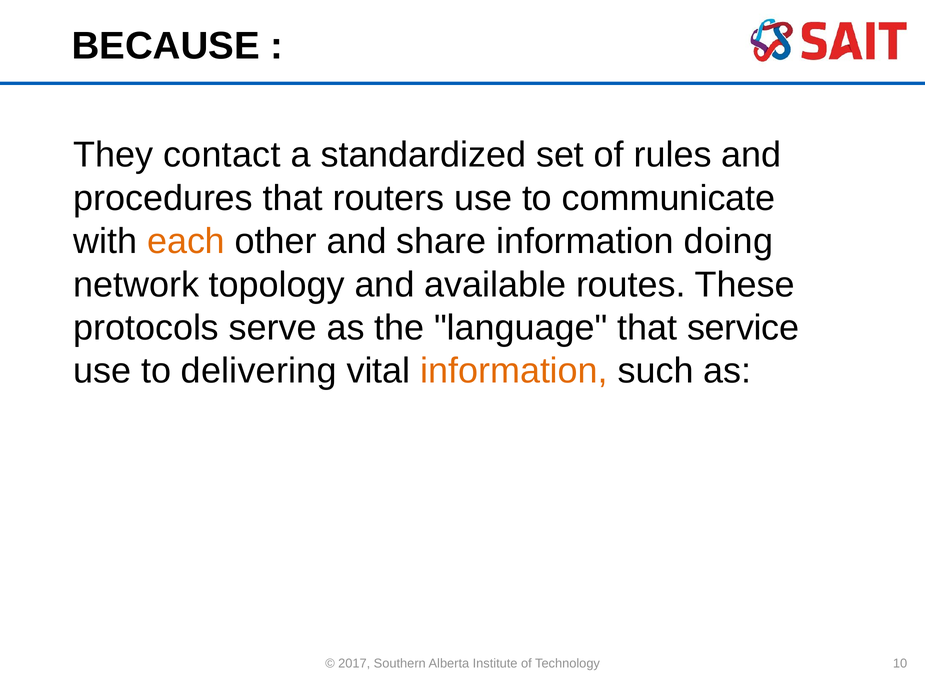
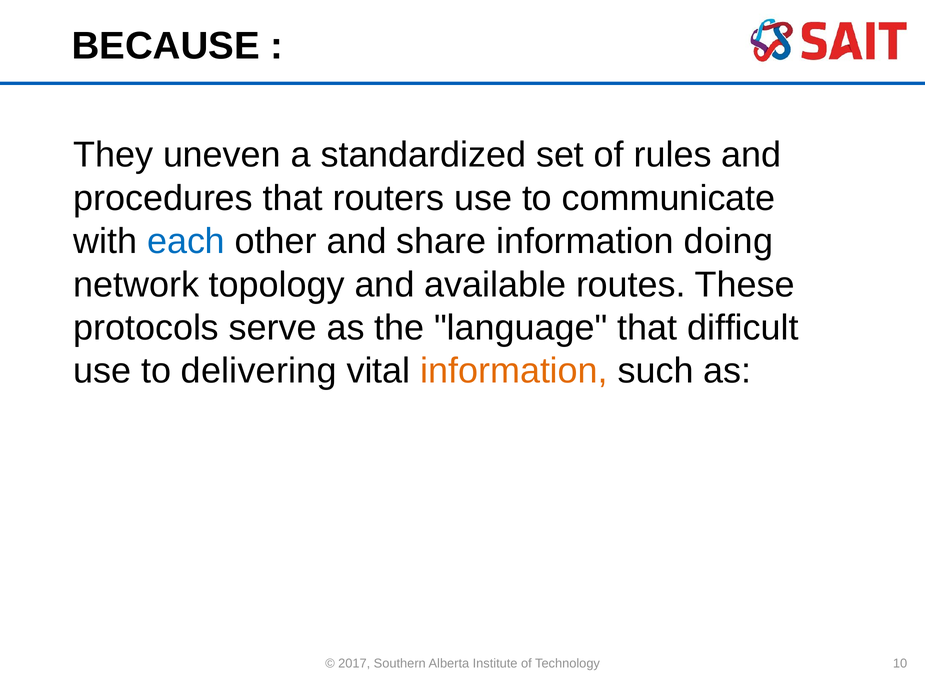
contact: contact -> uneven (222, 155)
each colour: orange -> blue (186, 241)
service: service -> difficult (743, 328)
